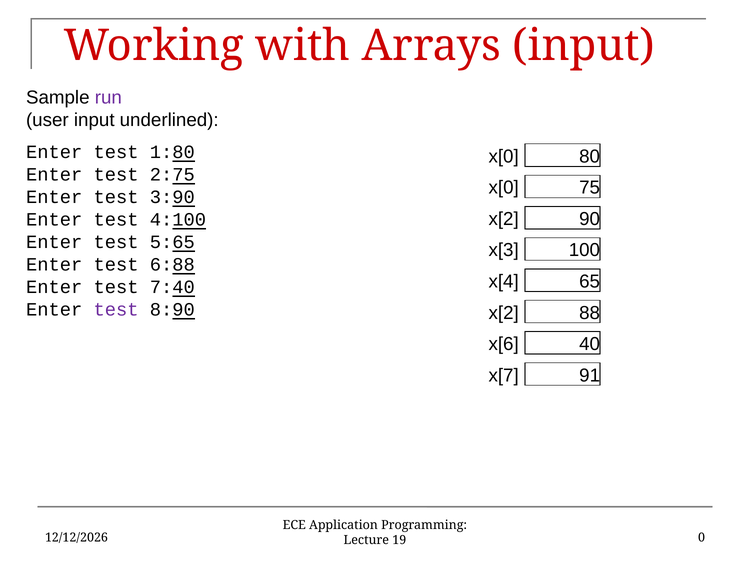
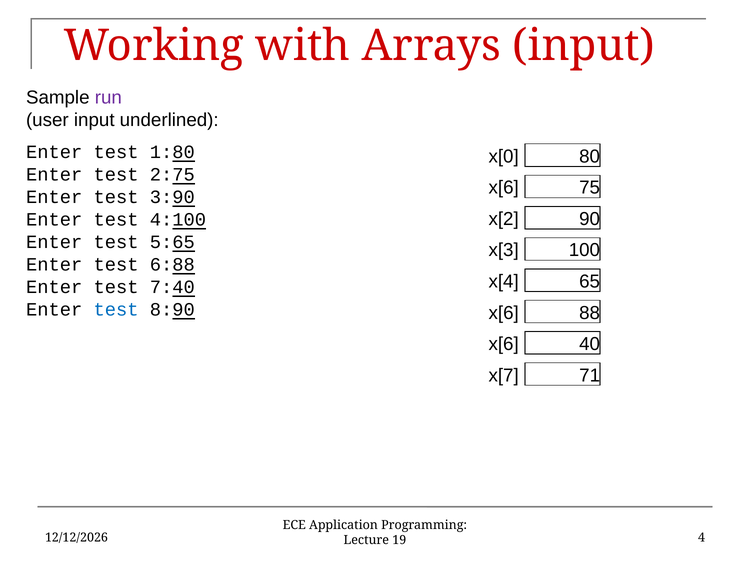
x[0: x[0 -> x[6 (504, 188)
test colour: purple -> blue (116, 309)
x[2: x[2 -> x[6 (504, 313)
91: 91 -> 71 (590, 375)
0: 0 -> 4 (702, 537)
